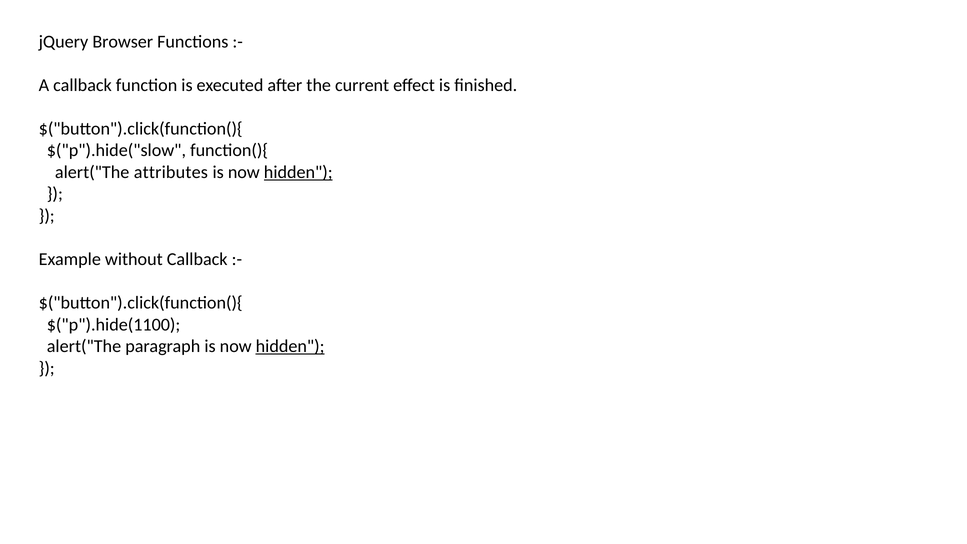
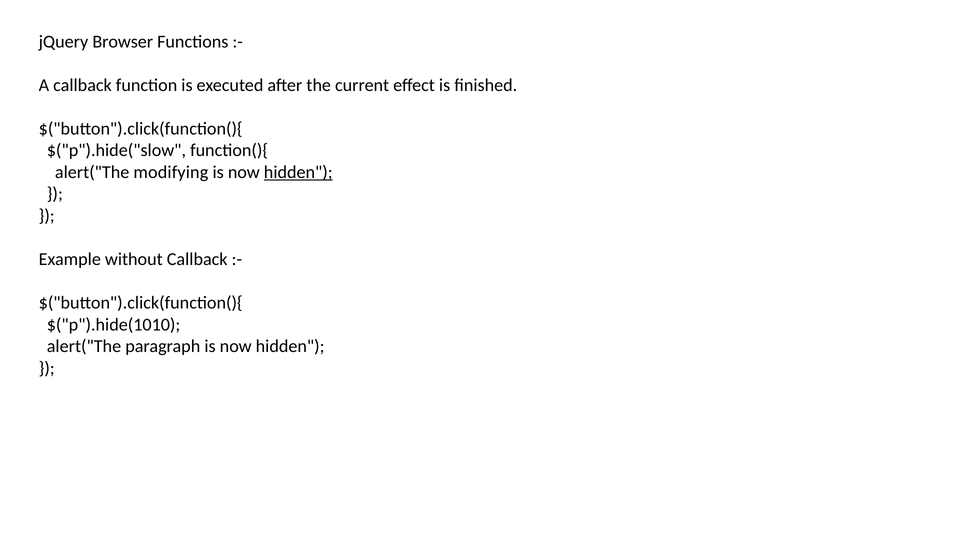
attributes: attributes -> modifying (171, 172)
$("p").hide(1100: $("p").hide(1100 -> $("p").hide(1010 (114, 324)
hidden underline: present -> none (290, 346)
